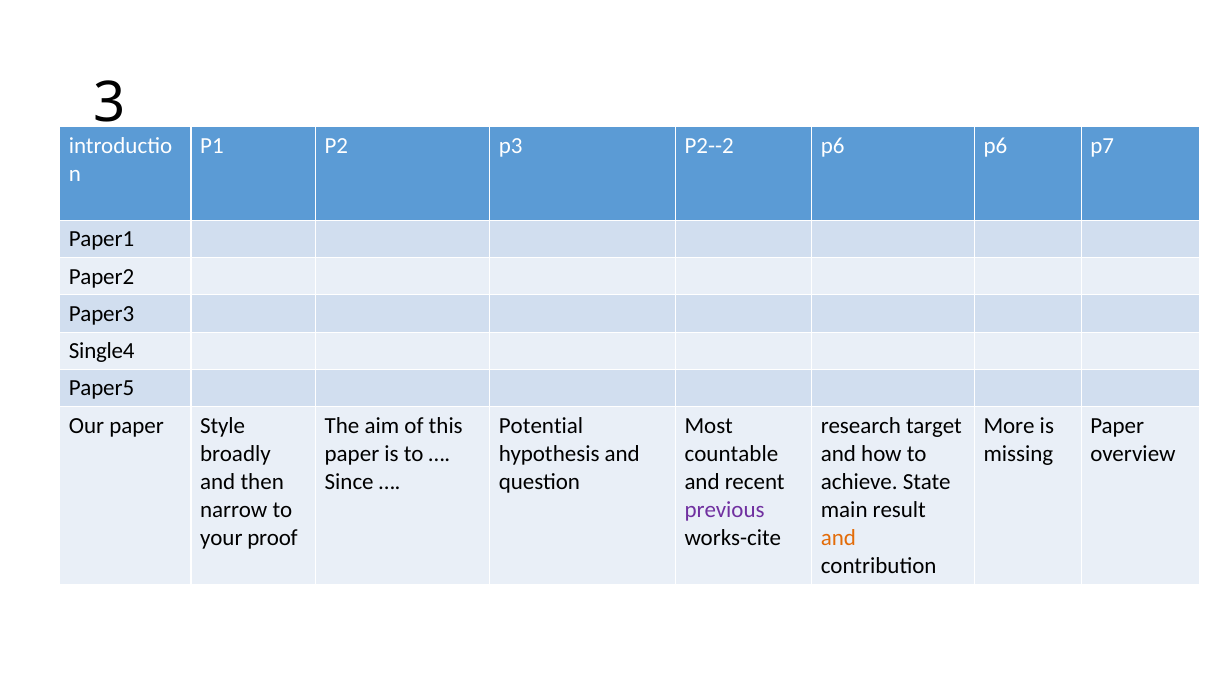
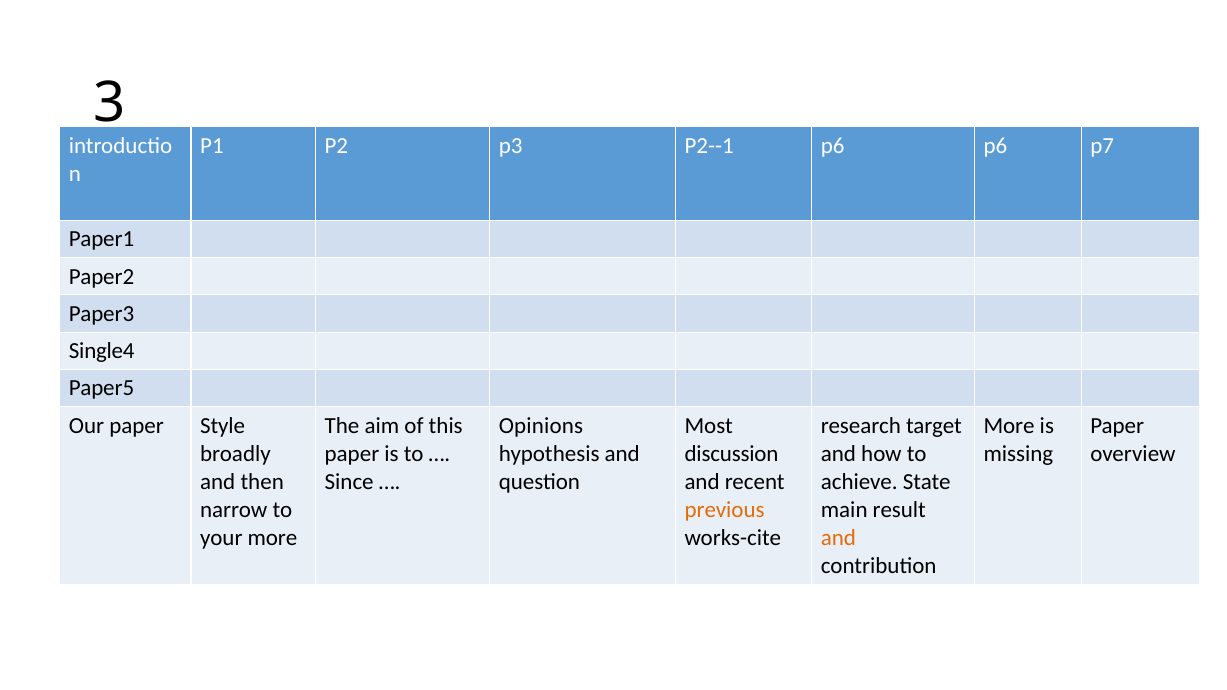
P2--2: P2--2 -> P2--1 (709, 146)
Potential: Potential -> Opinions (541, 426)
countable: countable -> discussion (732, 454)
previous colour: purple -> orange (725, 510)
your proof: proof -> more (272, 538)
